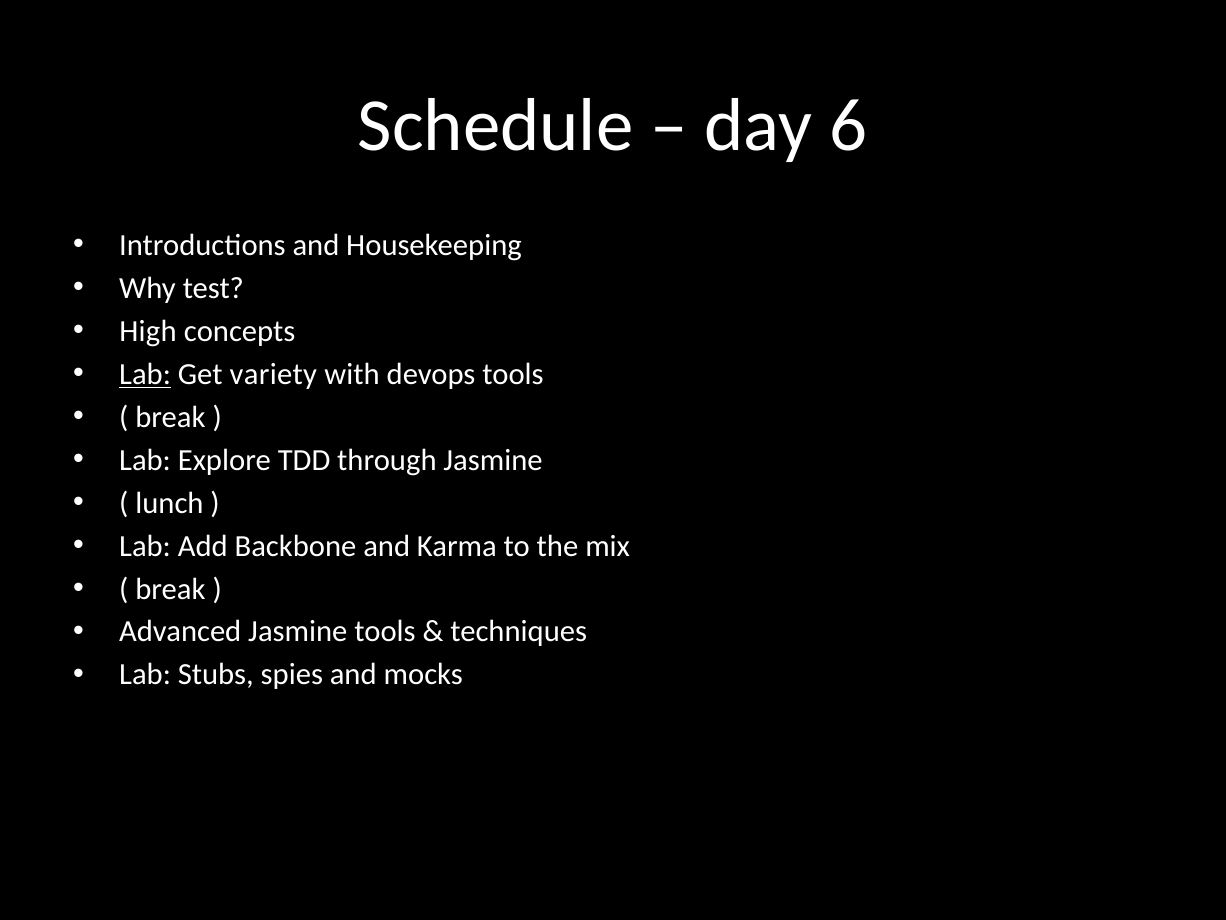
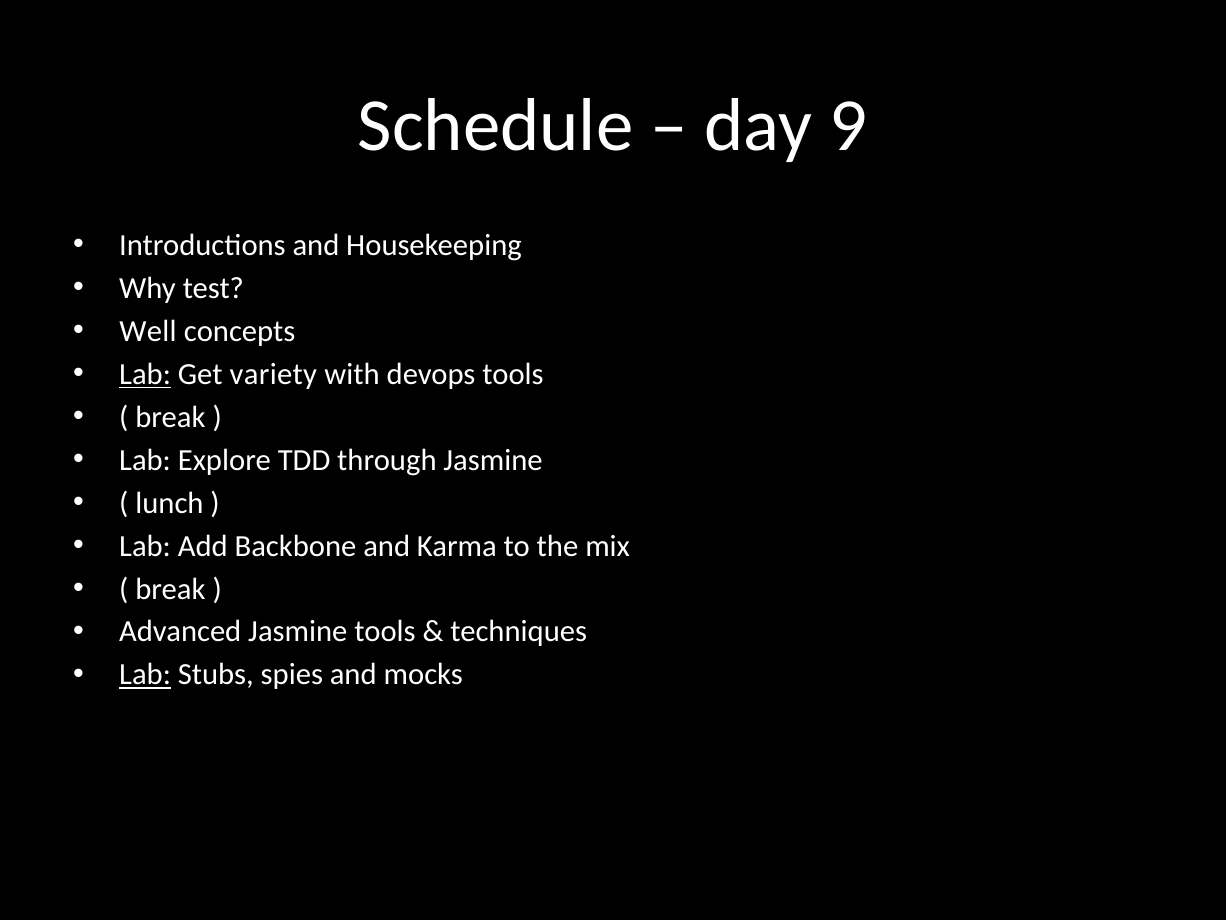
6: 6 -> 9 (848, 125)
High: High -> Well (148, 331)
Lab underline: none -> present (145, 674)
